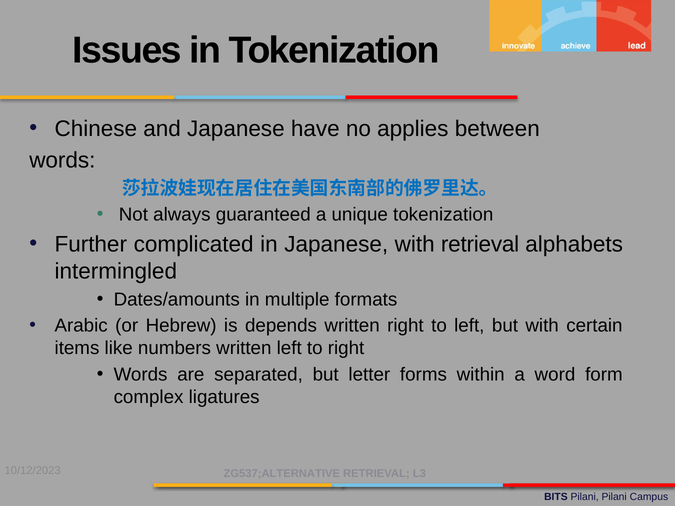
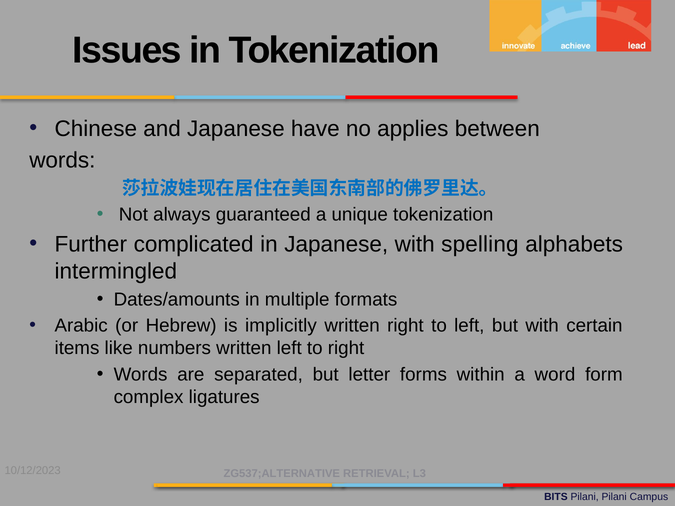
with retrieval: retrieval -> spelling (480, 244)
depends: depends -> implicitly (281, 326)
